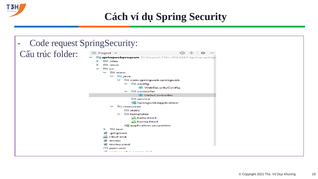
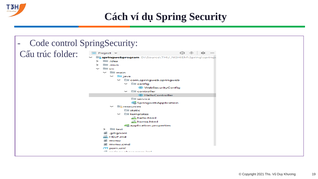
request: request -> control (64, 43)
